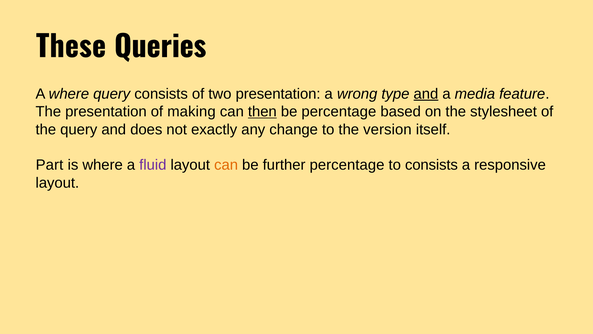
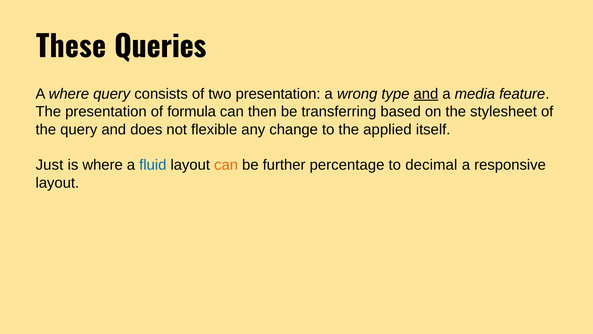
making: making -> formula (192, 111)
then underline: present -> none (262, 111)
be percentage: percentage -> transferring (339, 111)
exactly: exactly -> flexible (214, 129)
version: version -> applied (387, 129)
Part: Part -> Just (49, 165)
fluid colour: purple -> blue (153, 165)
to consists: consists -> decimal (431, 165)
